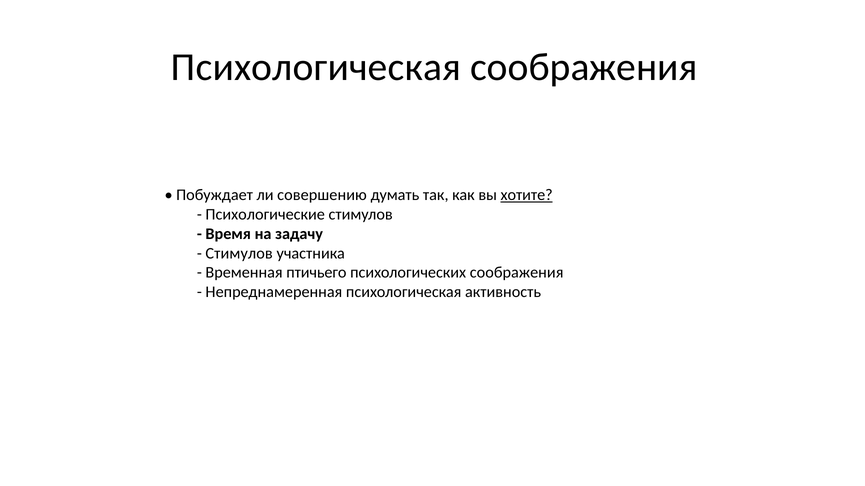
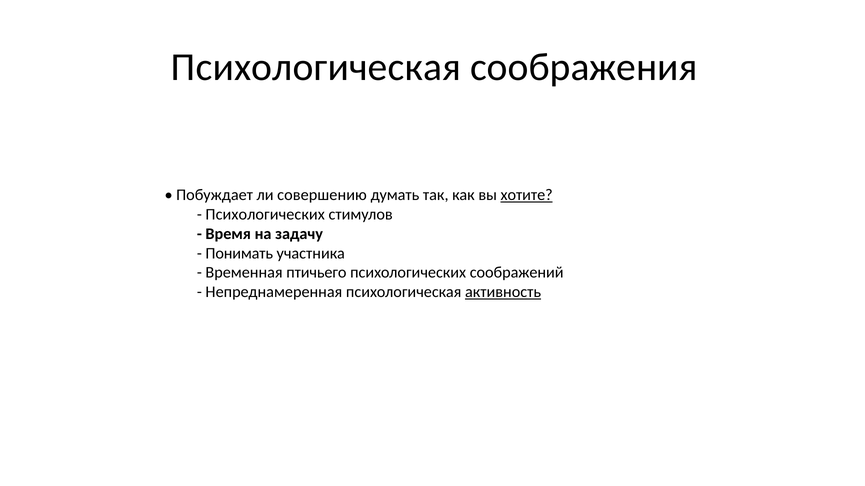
Психологические: Психологические -> Психологических (265, 215)
Стимулов: Стимулов -> Понимать (239, 253)
психологических соображения: соображения -> соображений (517, 273)
активность underline: none -> present (503, 292)
